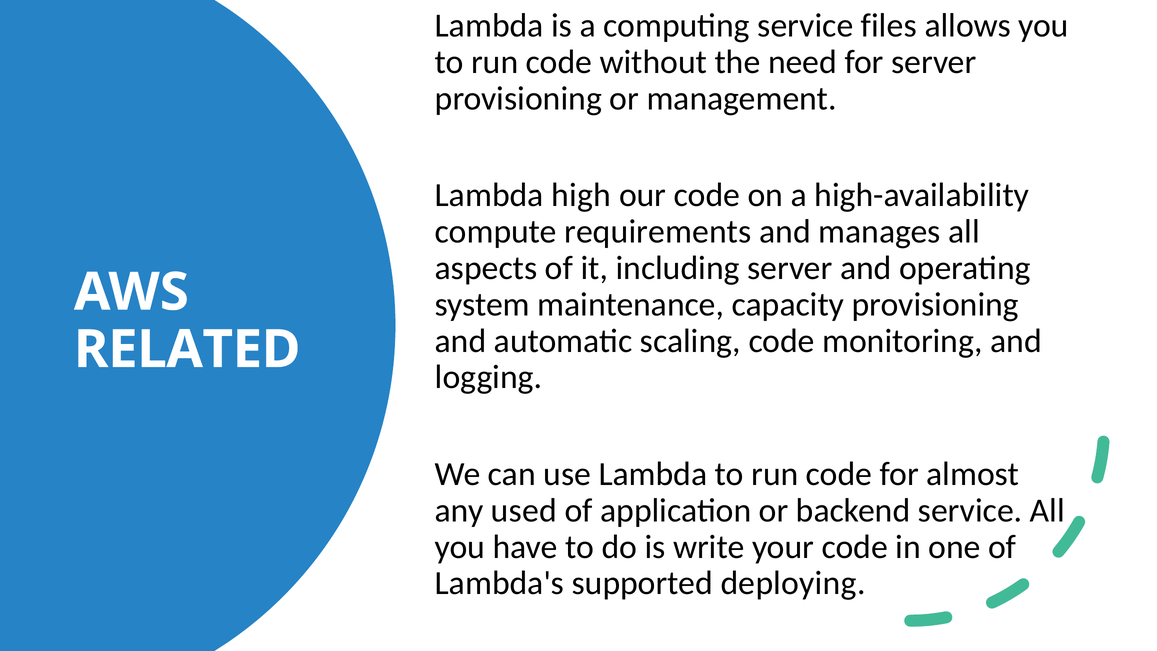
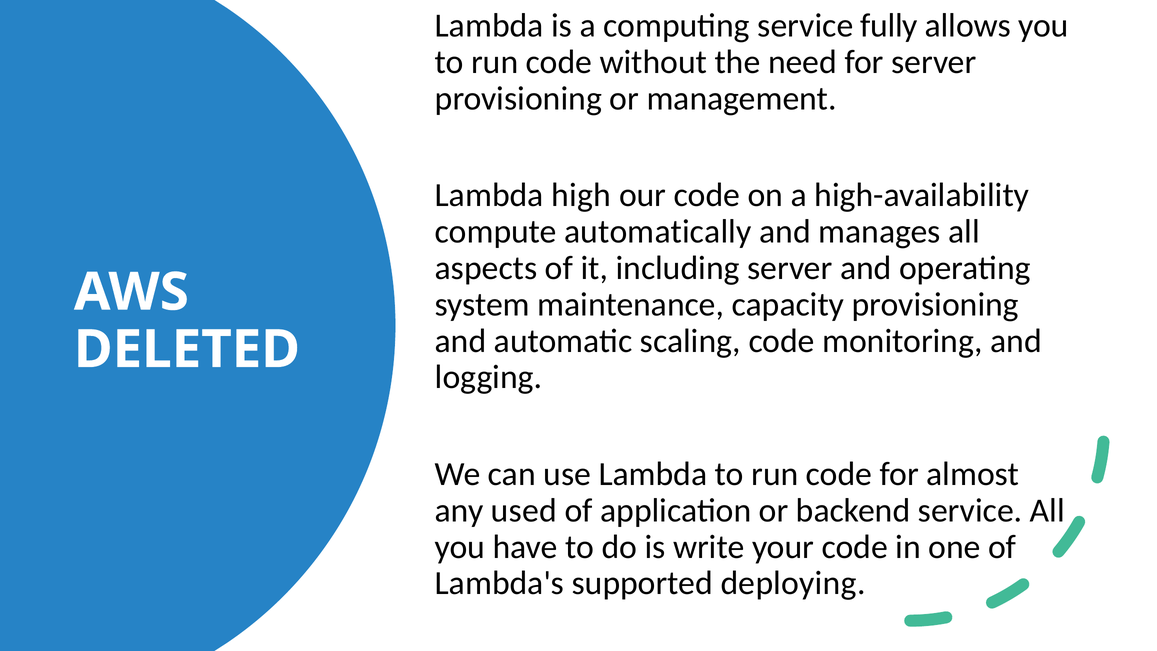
files: files -> fully (889, 26)
requirements: requirements -> automatically (658, 232)
RELATED: RELATED -> DELETED (187, 349)
